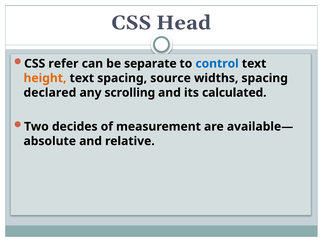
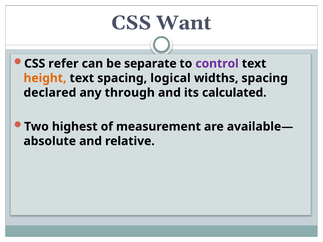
Head: Head -> Want (184, 23)
control colour: blue -> purple (217, 64)
source: source -> logical (171, 78)
scrolling: scrolling -> through (130, 93)
decides: decides -> highest (75, 127)
